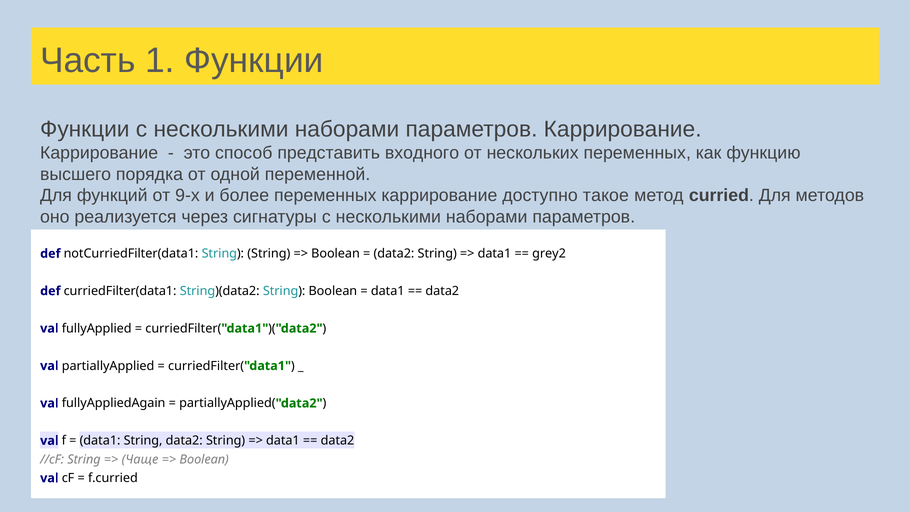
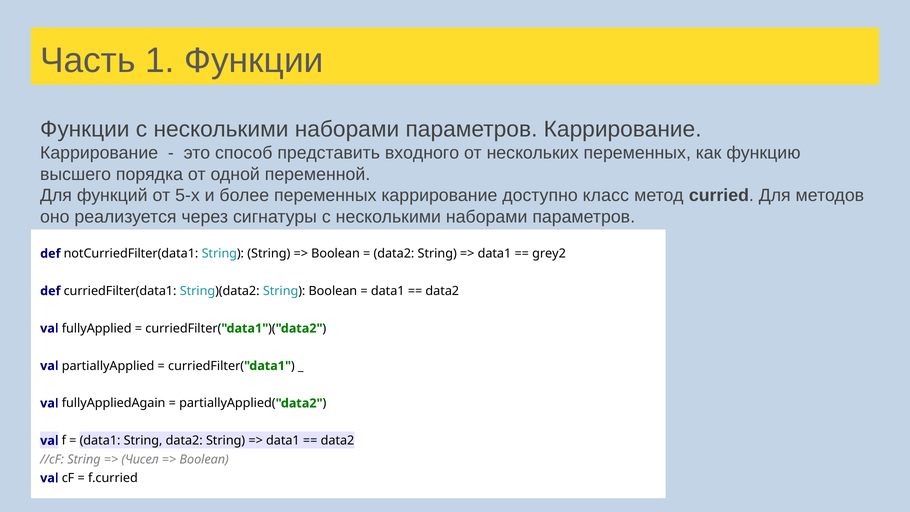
9-х: 9-х -> 5-х (187, 196)
такое: такое -> класс (606, 196)
Чаще: Чаще -> Чисел (140, 459)
